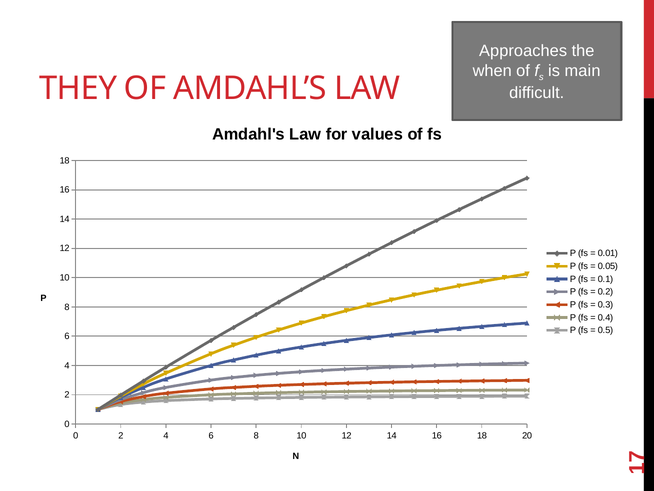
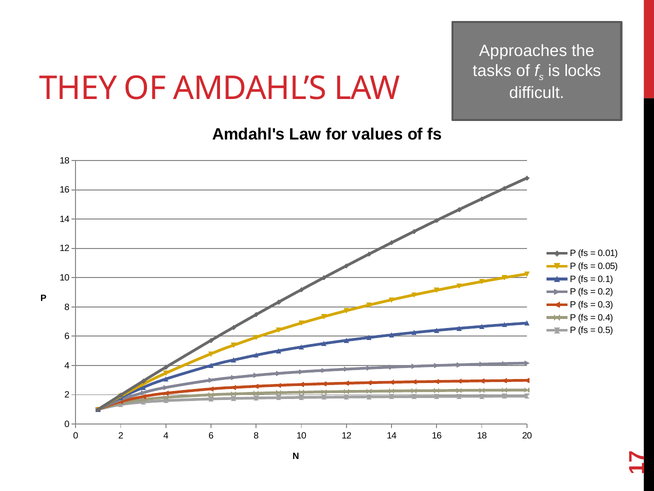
when: when -> tasks (492, 71)
main: main -> locks (583, 71)
